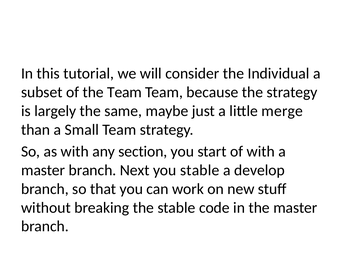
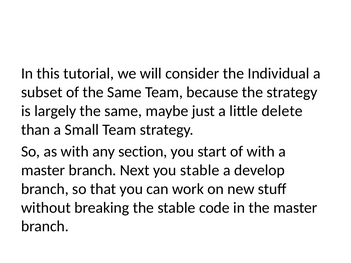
of the Team: Team -> Same (124, 92)
merge: merge -> delete (282, 111)
